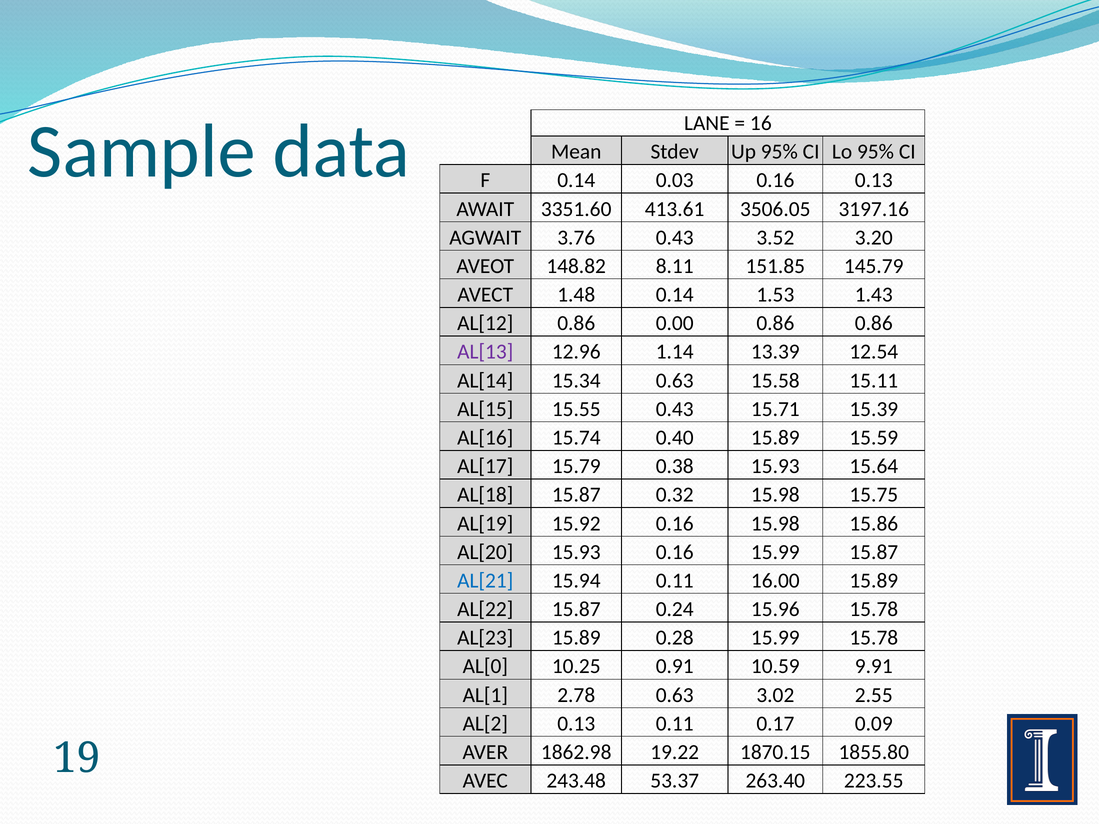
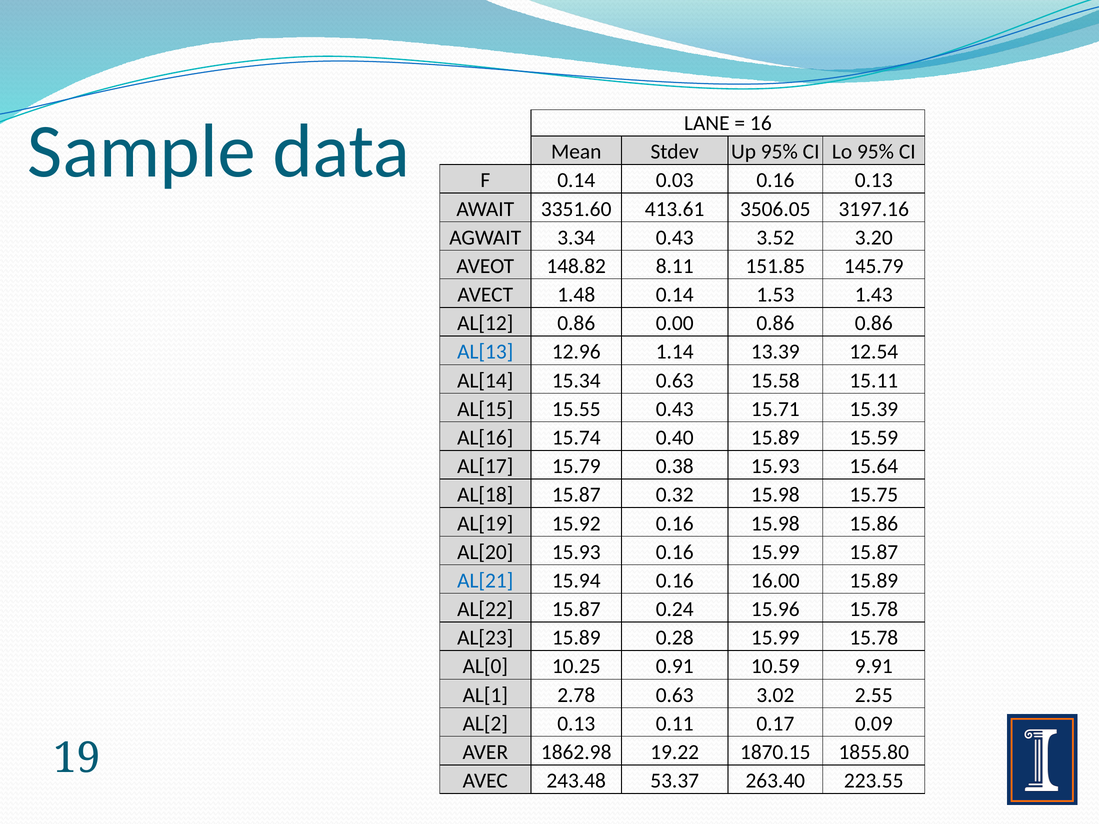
3.76: 3.76 -> 3.34 (576, 238)
AL[13 colour: purple -> blue (485, 352)
15.94 0.11: 0.11 -> 0.16 (675, 581)
